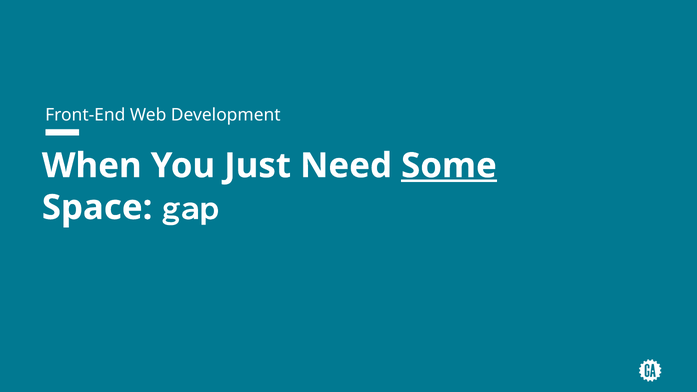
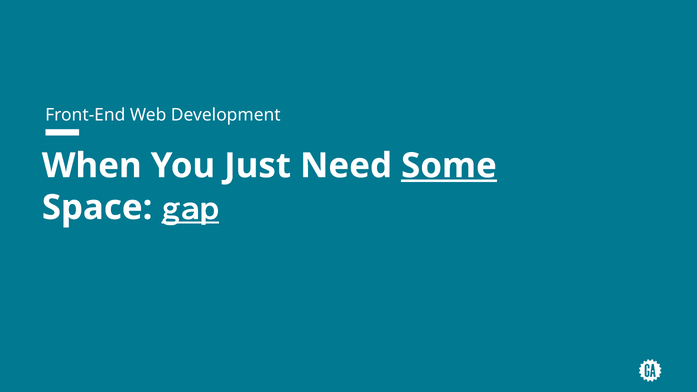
gap underline: none -> present (190, 208)
